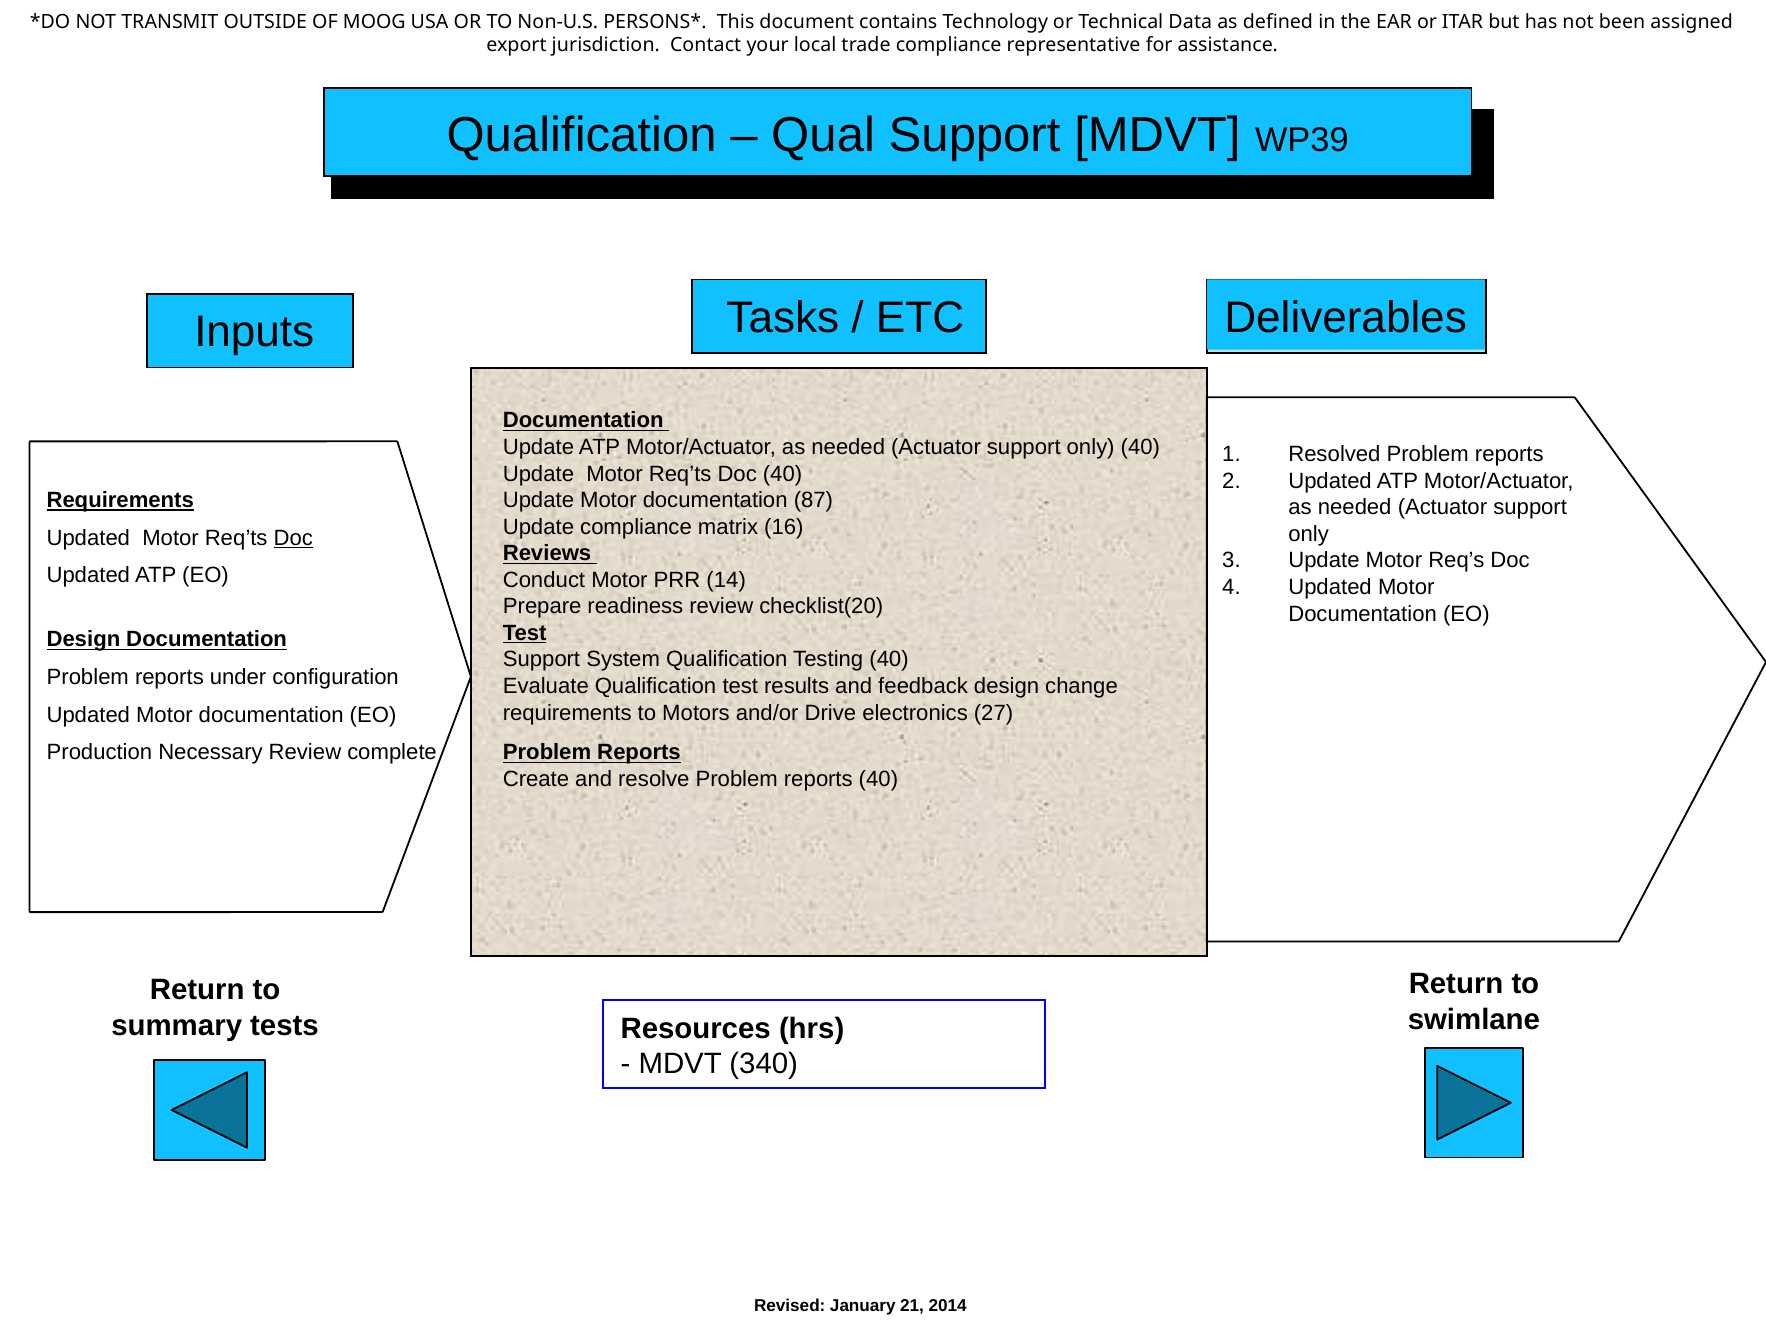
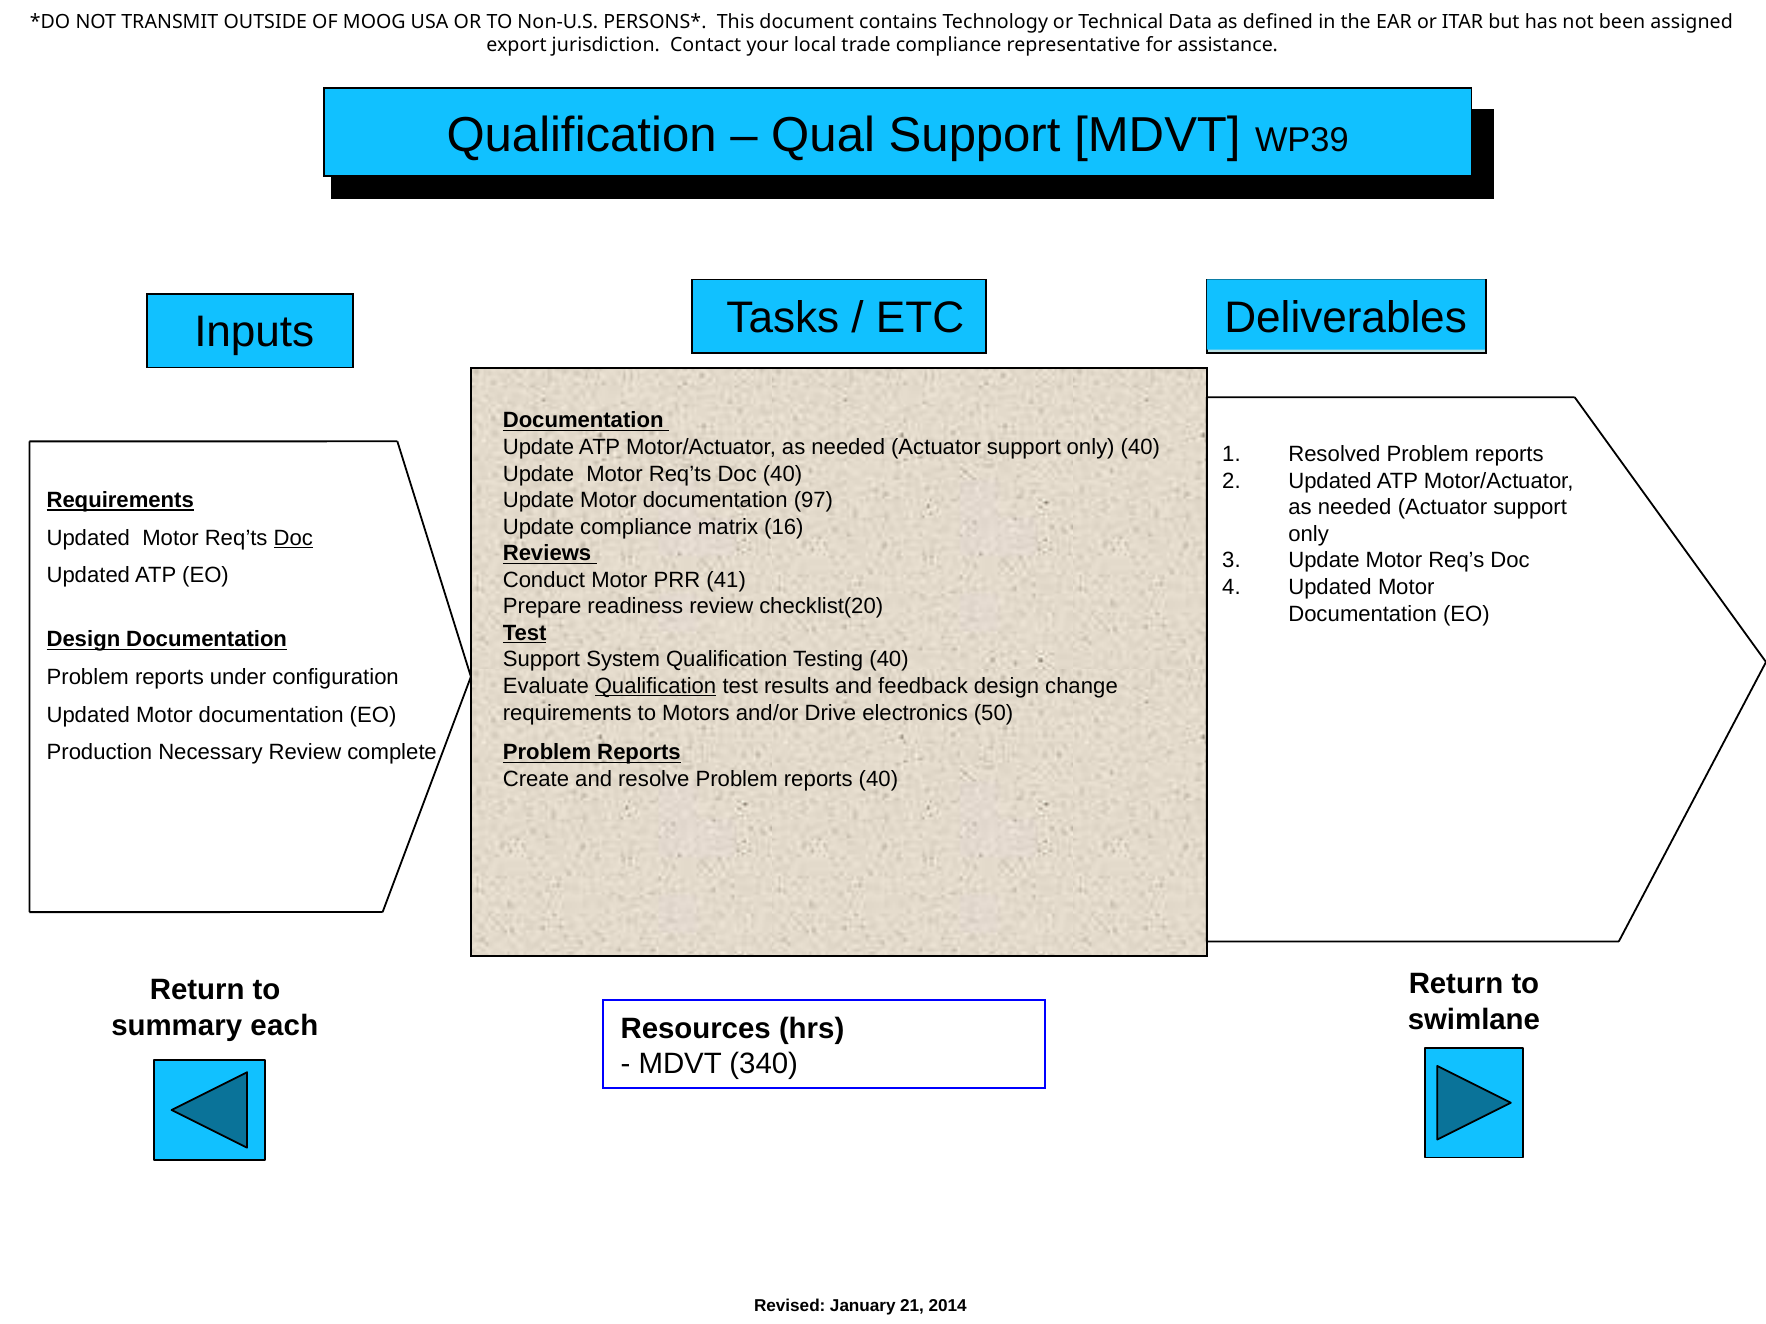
87: 87 -> 97 (813, 501)
14: 14 -> 41 (726, 580)
Qualification underline: none -> present (656, 686)
27: 27 -> 50 (994, 713)
tests: tests -> each (284, 1026)
